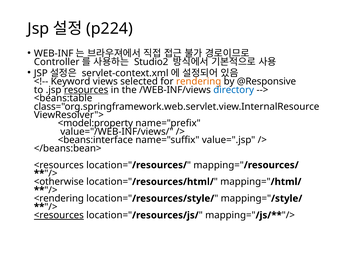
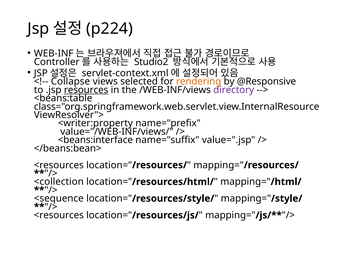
Keyword: Keyword -> Collapse (70, 81)
directory colour: blue -> purple (234, 90)
<model:property: <model:property -> <writer:property (95, 123)
<otherwise: <otherwise -> <collection (59, 182)
<rendering: <rendering -> <sequence (59, 198)
<resources underline: present -> none (59, 215)
